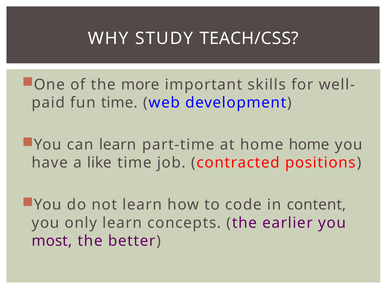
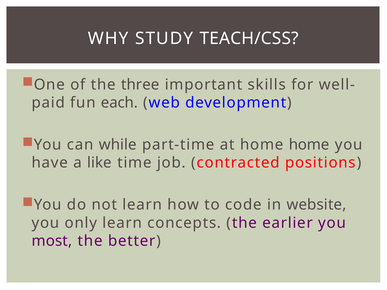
more: more -> three (140, 85)
fun time: time -> each (119, 103)
can learn: learn -> while (118, 145)
content: content -> website (316, 205)
